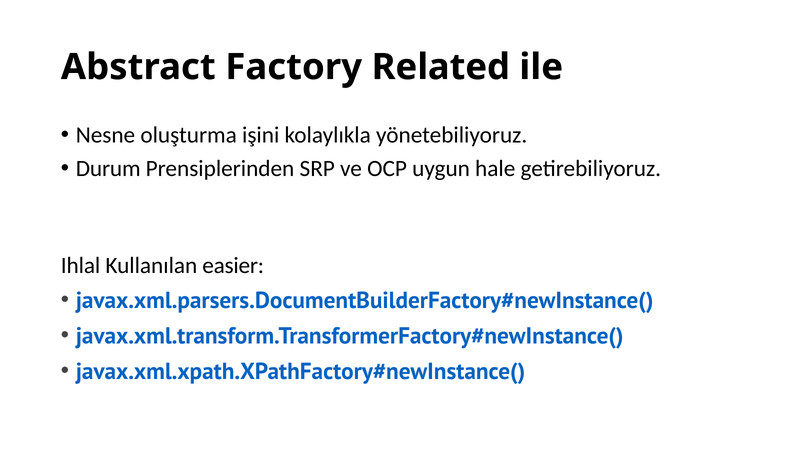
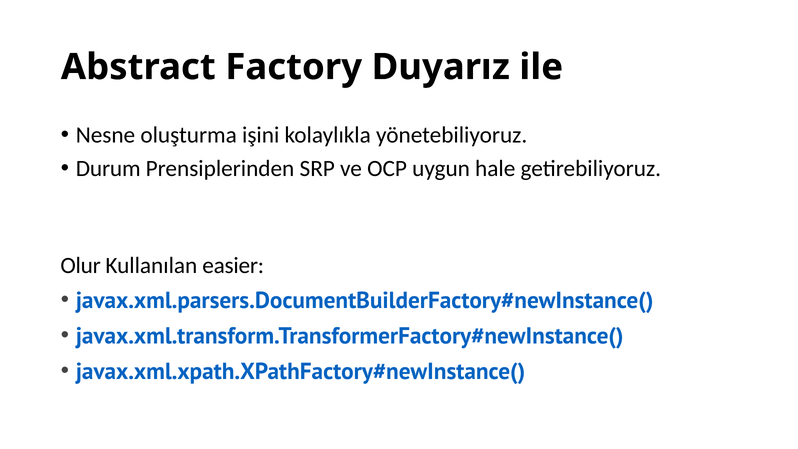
Related: Related -> Duyarız (441, 67)
Ihlal: Ihlal -> Olur (81, 266)
